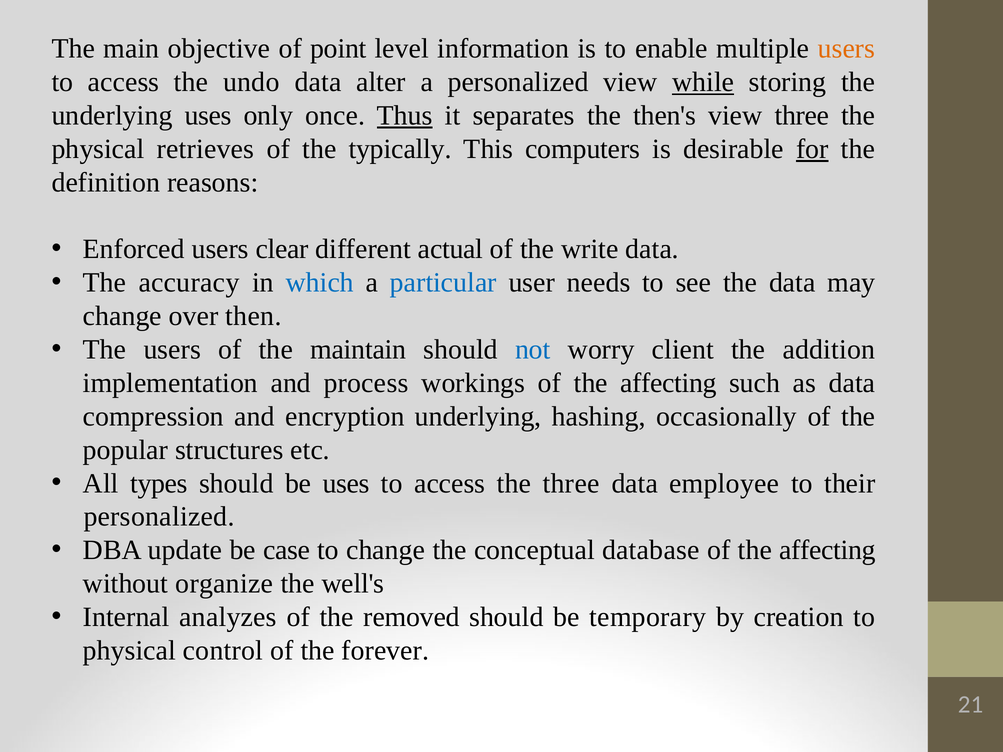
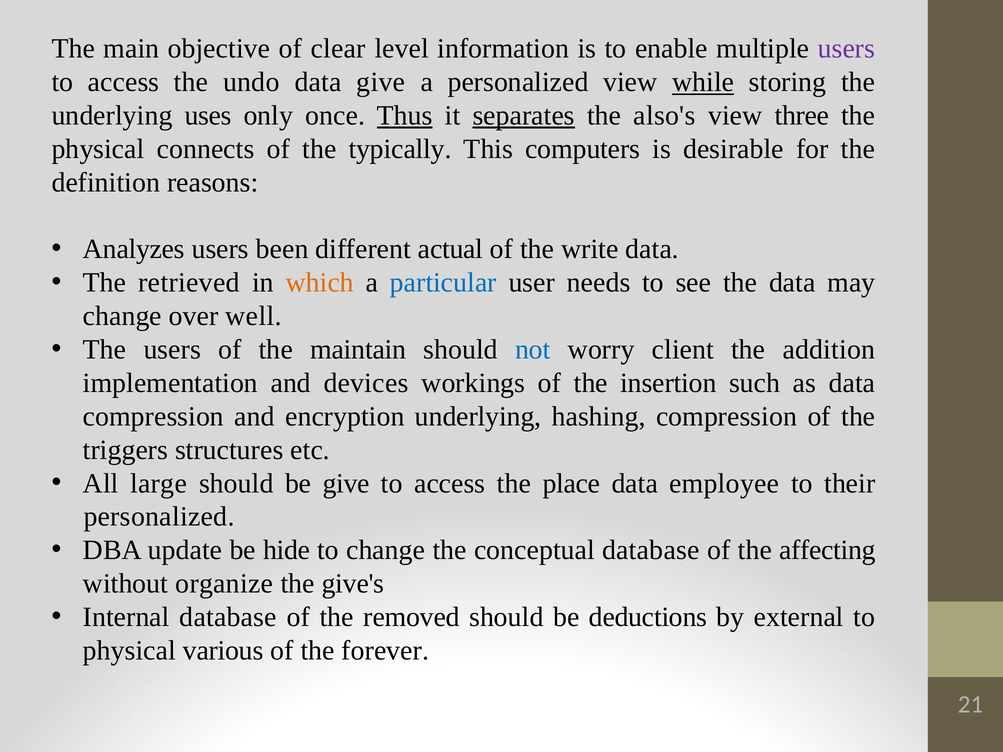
point: point -> clear (338, 49)
users colour: orange -> purple (846, 49)
data alter: alter -> give (381, 82)
separates underline: none -> present (524, 116)
then's: then's -> also's (665, 116)
retrieves: retrieves -> connects (206, 149)
for underline: present -> none (812, 149)
Enforced: Enforced -> Analyzes (134, 249)
clear: clear -> been (282, 249)
accuracy: accuracy -> retrieved (189, 283)
which colour: blue -> orange (320, 283)
then: then -> well (254, 316)
process: process -> devices (366, 383)
workings of the affecting: affecting -> insertion (669, 383)
hashing occasionally: occasionally -> compression (727, 417)
popular: popular -> triggers (125, 450)
types: types -> large (159, 483)
be uses: uses -> give (346, 483)
the three: three -> place (571, 483)
case: case -> hide (287, 550)
well's: well's -> give's (353, 584)
Internal analyzes: analyzes -> database (228, 617)
temporary: temporary -> deductions (648, 617)
creation: creation -> external (799, 617)
control: control -> various (223, 651)
